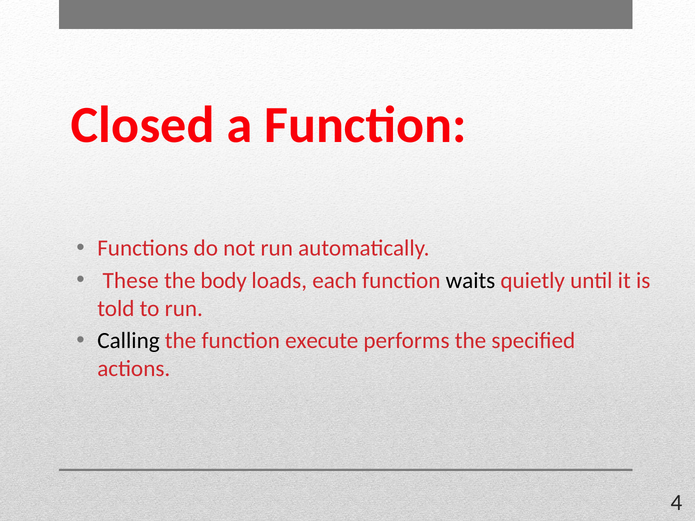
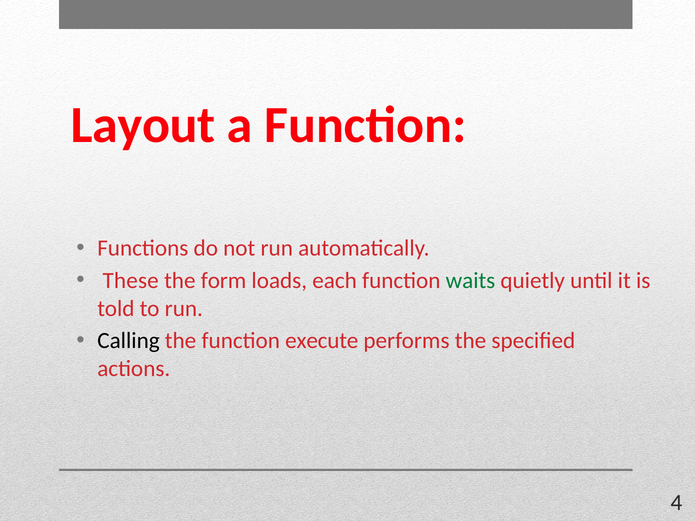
Closed: Closed -> Layout (143, 125)
body: body -> form (224, 281)
waits colour: black -> green (470, 281)
